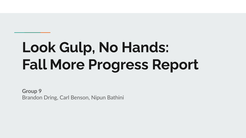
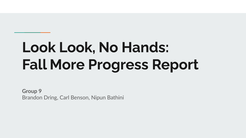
Look Gulp: Gulp -> Look (77, 48)
